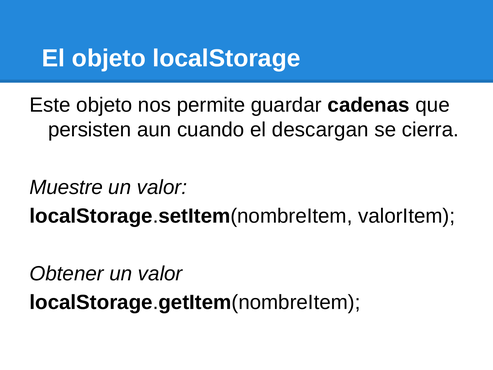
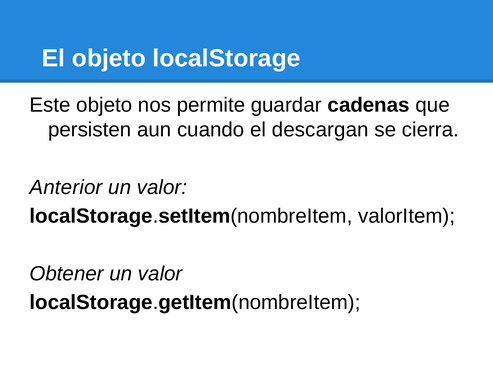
Muestre: Muestre -> Anterior (66, 187)
